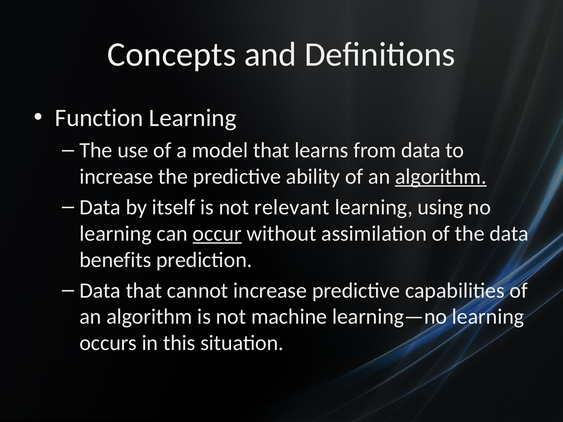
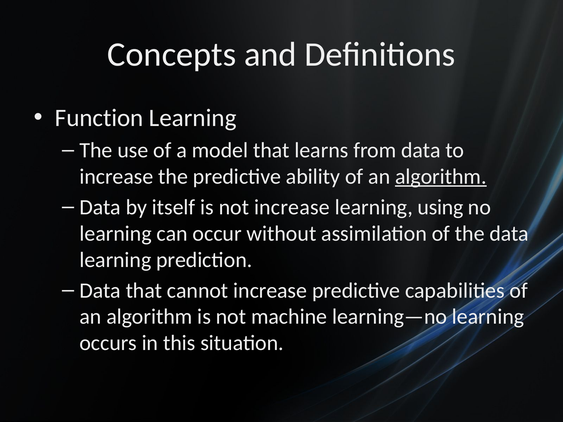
not relevant: relevant -> increase (292, 207)
occur underline: present -> none (217, 234)
benefits: benefits -> learning (115, 260)
